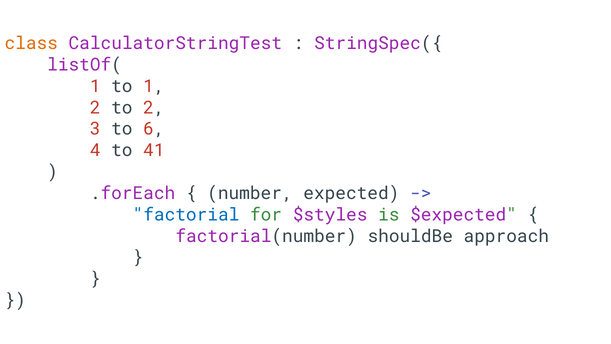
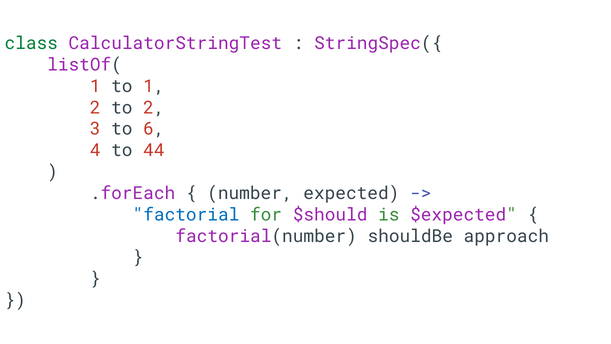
class colour: orange -> green (31, 43)
41: 41 -> 44 (154, 150)
$styles: $styles -> $should (330, 215)
